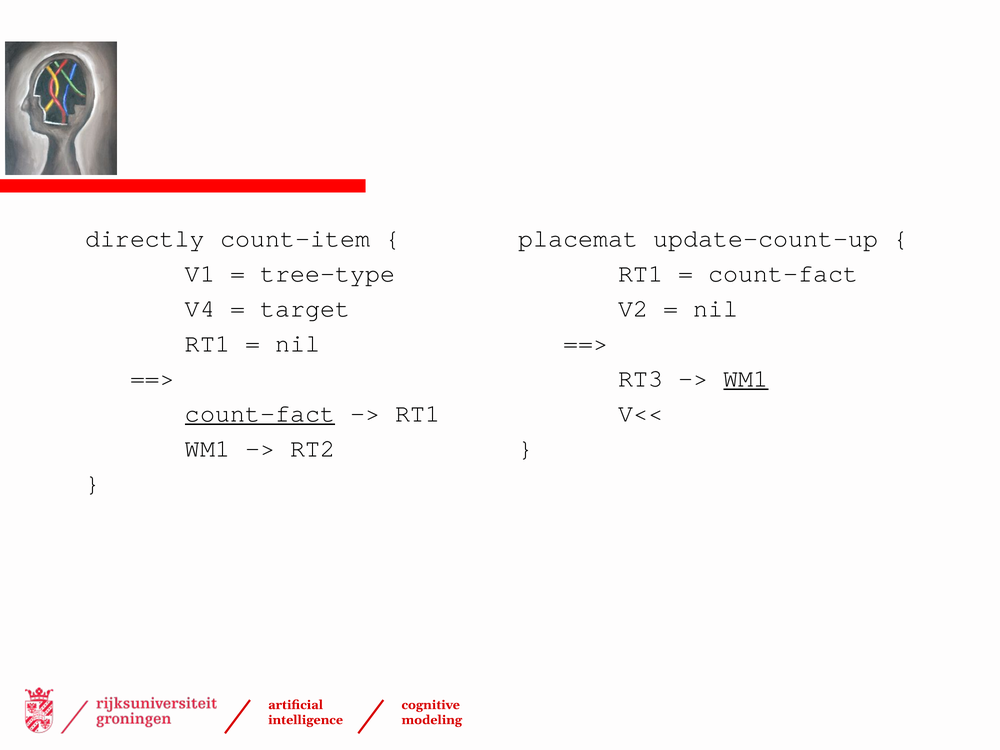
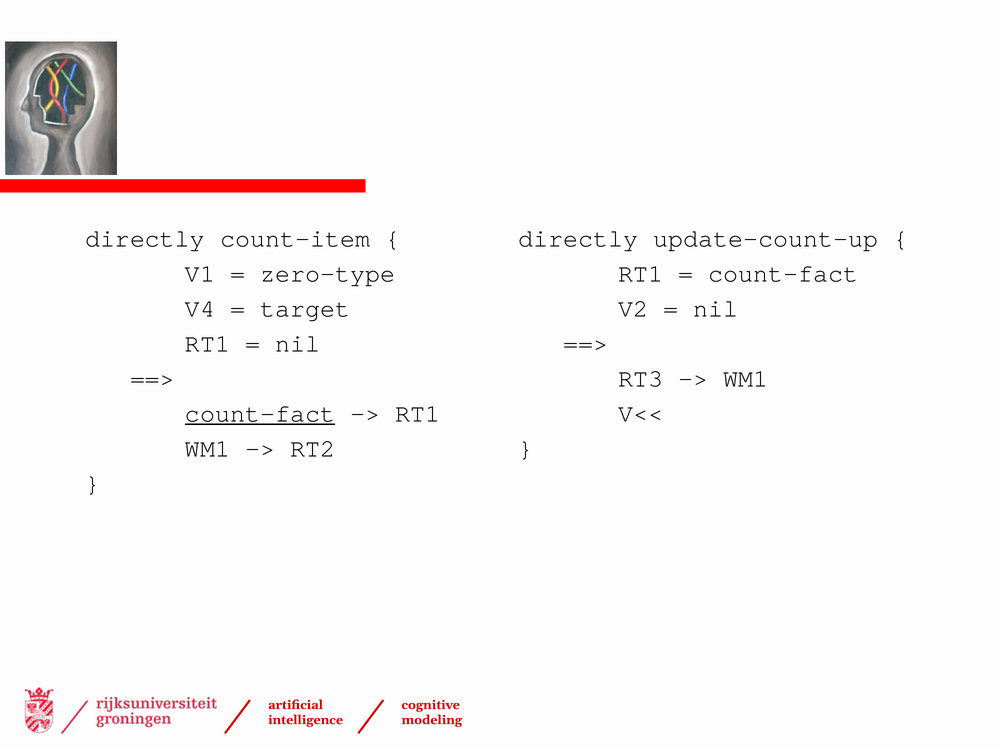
placemat: placemat -> directly (578, 238)
tree-type: tree-type -> zero-type (328, 273)
WM1 underline: present -> none (746, 378)
